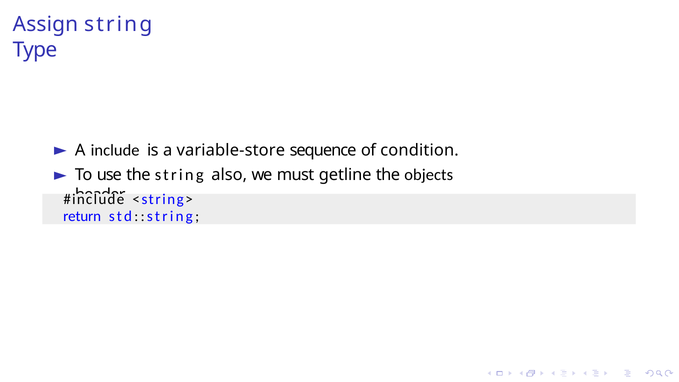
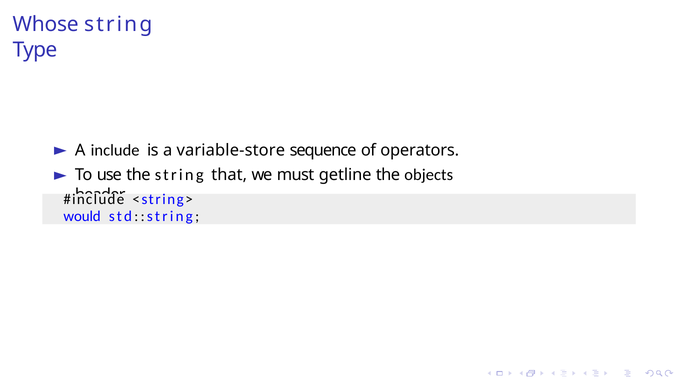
Assign: Assign -> Whose (46, 25)
condition: condition -> operators (420, 150)
also: also -> that (229, 175)
return: return -> would (82, 216)
